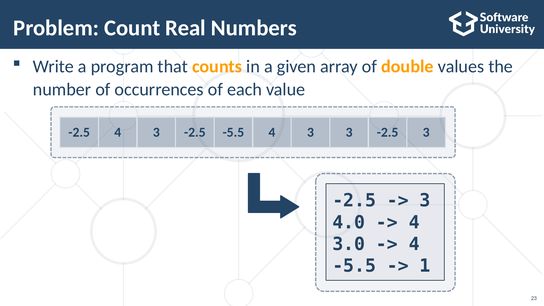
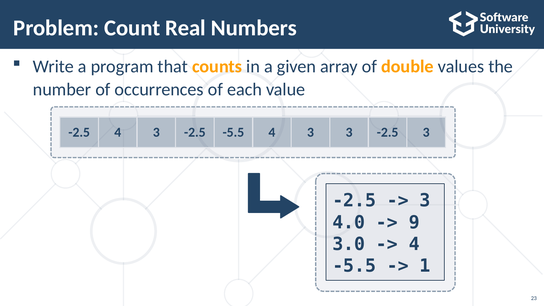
4: 4 -> 9 (414, 222)
